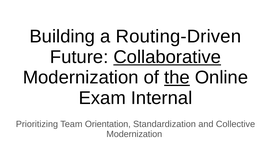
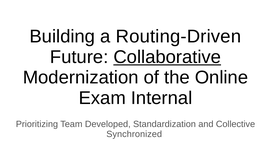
the underline: present -> none (177, 78)
Orientation: Orientation -> Developed (108, 124)
Modernization: Modernization -> Synchronized (134, 135)
